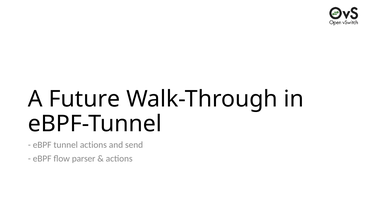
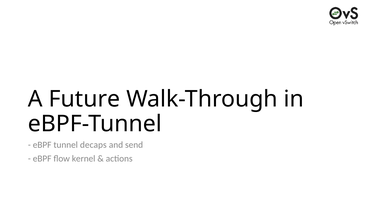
tunnel actions: actions -> decaps (93, 145)
parser: parser -> kernel (84, 159)
